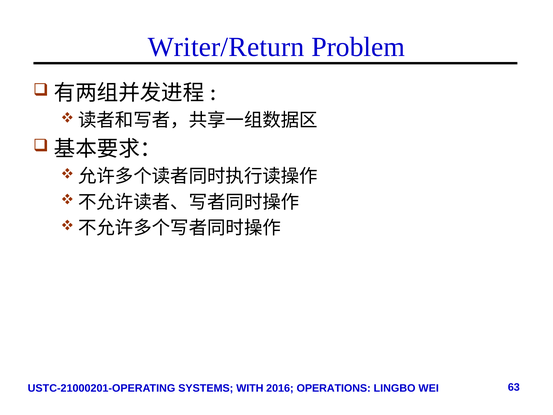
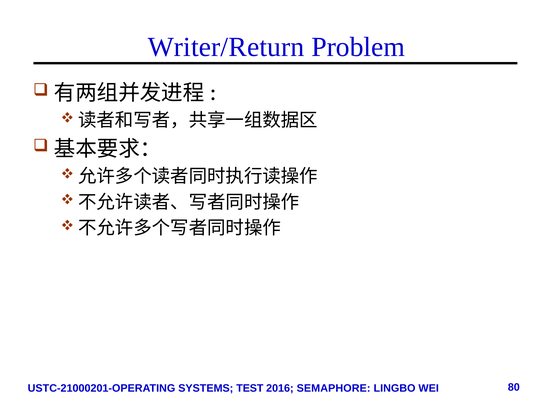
WITH: WITH -> TEST (250, 388)
OPERATIONS: OPERATIONS -> SEMAPHORE (334, 388)
63: 63 -> 80 (514, 387)
